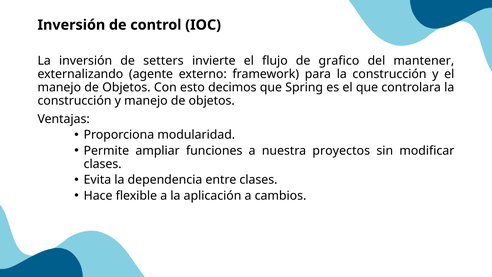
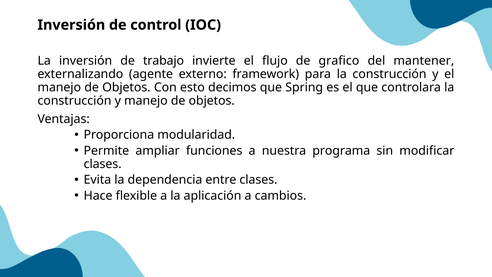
setters: setters -> trabajo (164, 61)
proyectos: proyectos -> programa (341, 151)
